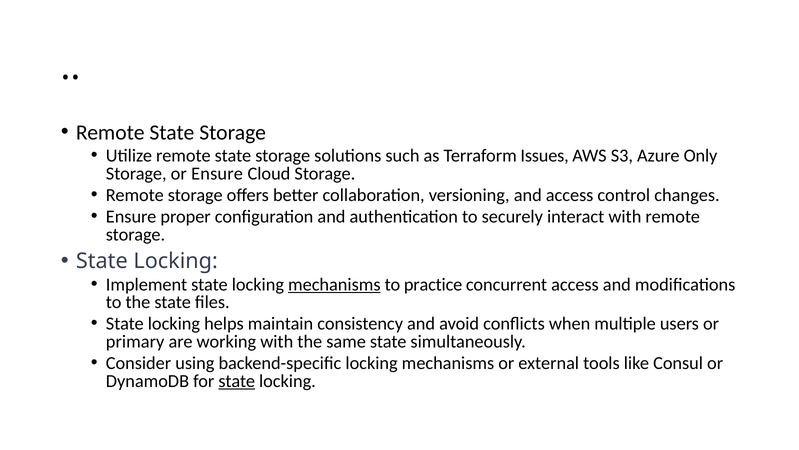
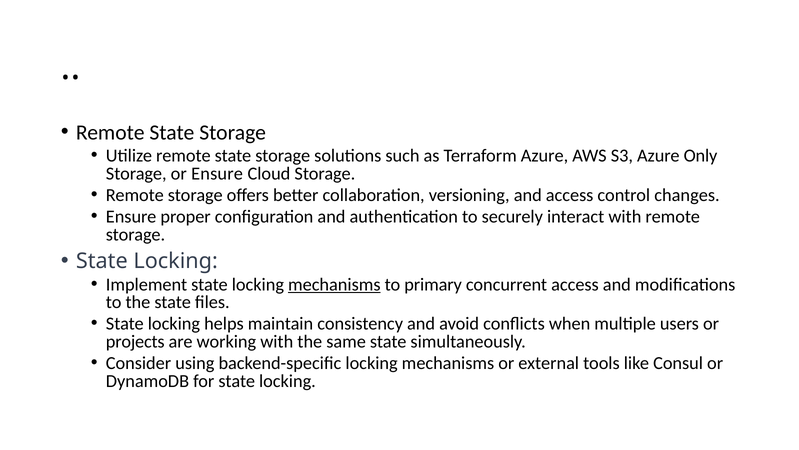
Terraform Issues: Issues -> Azure (545, 156)
practice: practice -> primary (433, 284)
primary: primary -> projects (135, 341)
state underline: present -> none (237, 381)
